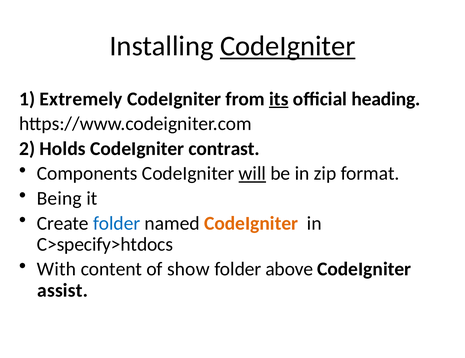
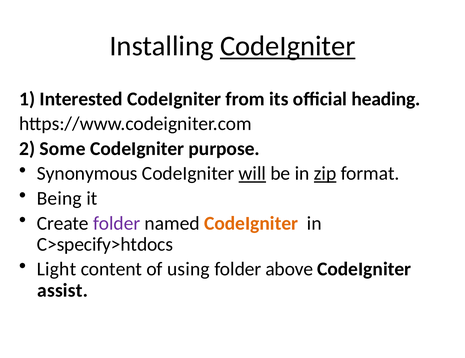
Extremely: Extremely -> Interested (81, 99)
its underline: present -> none (279, 99)
Holds: Holds -> Some (63, 149)
contrast: contrast -> purpose (224, 149)
Components: Components -> Synonymous (87, 173)
zip underline: none -> present (325, 173)
folder colour: blue -> purple (117, 223)
With: With -> Light (57, 269)
show: show -> using (188, 269)
